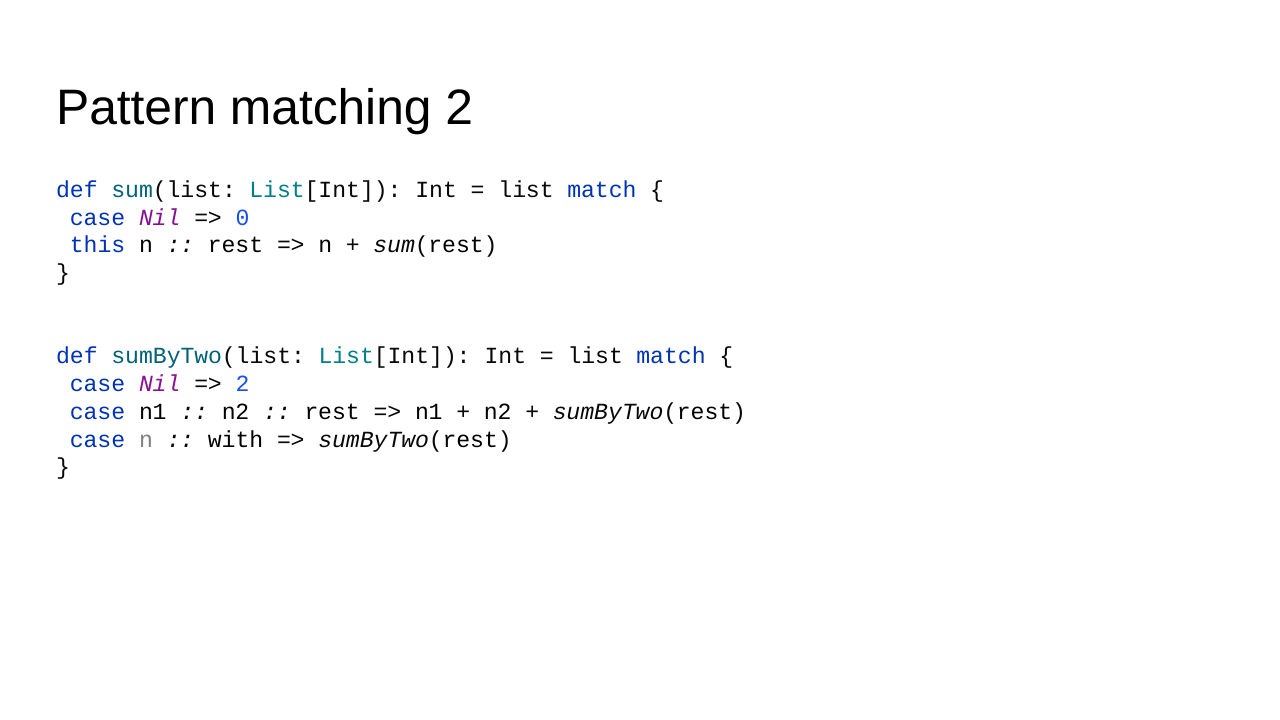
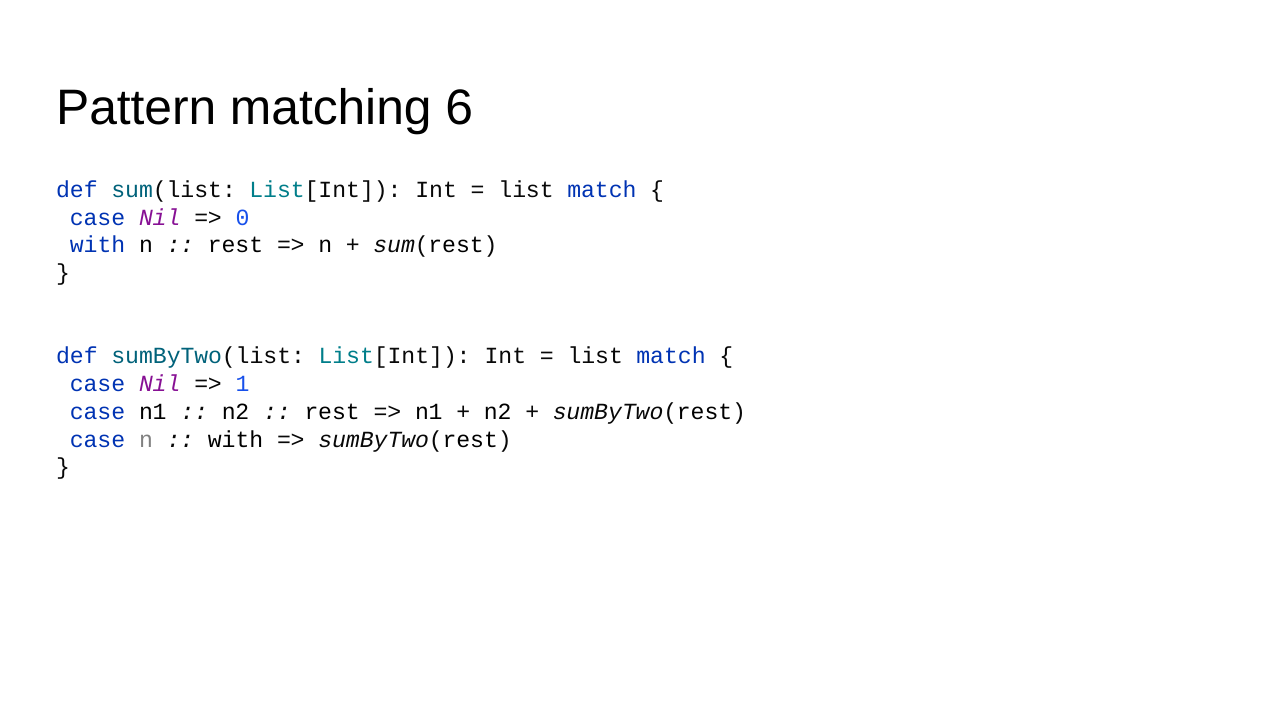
matching 2: 2 -> 6 (459, 108)
this: this -> with (98, 245)
2: 2 -> 1 (243, 384)
